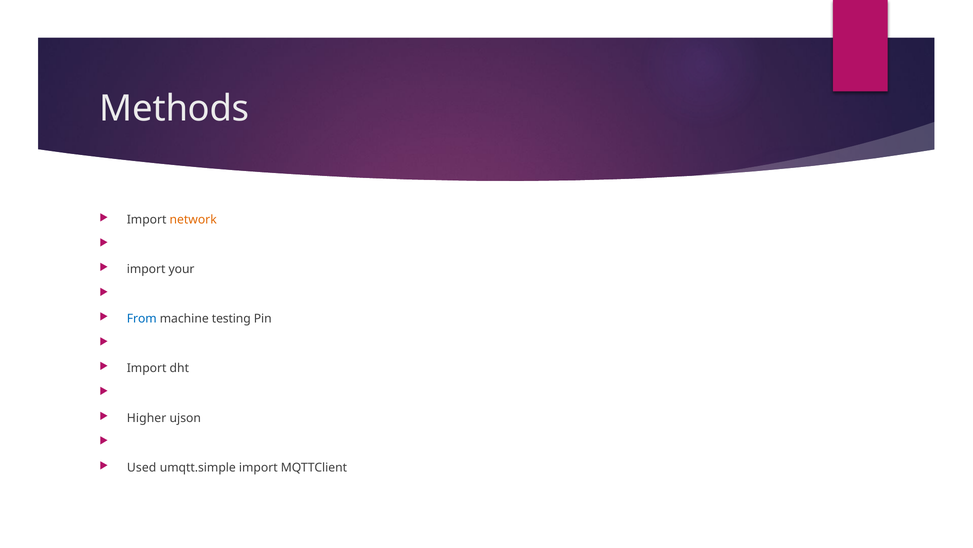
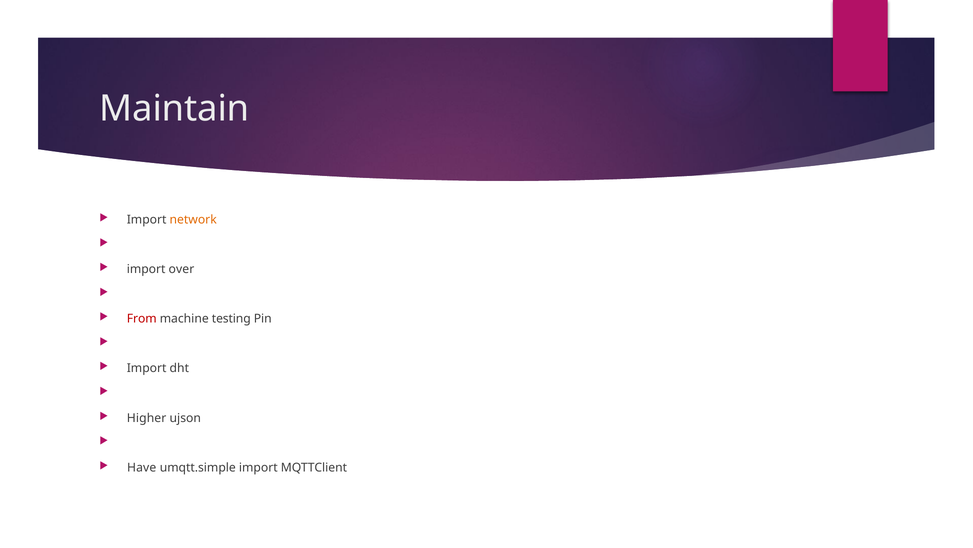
Methods: Methods -> Maintain (174, 108)
your: your -> over (181, 269)
From colour: blue -> red (142, 319)
Used: Used -> Have (142, 467)
